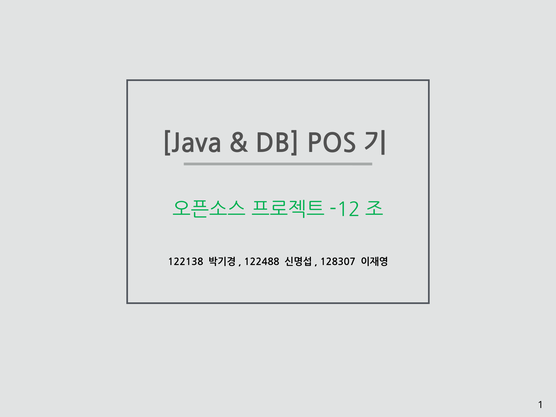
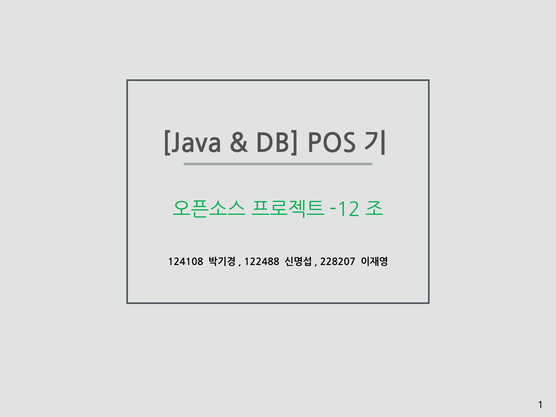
122138: 122138 -> 124108 (186, 262)
128307: 128307 -> 228207 (338, 262)
